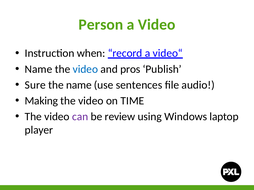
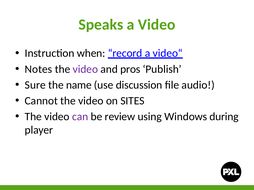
Person: Person -> Speaks (101, 25)
Name: Name -> Notes (38, 69)
video colour: blue -> purple (85, 69)
sentences: sentences -> discussion (139, 85)
Making: Making -> Cannot (41, 101)
TIME: TIME -> SITES (132, 101)
laptop: laptop -> during (224, 117)
